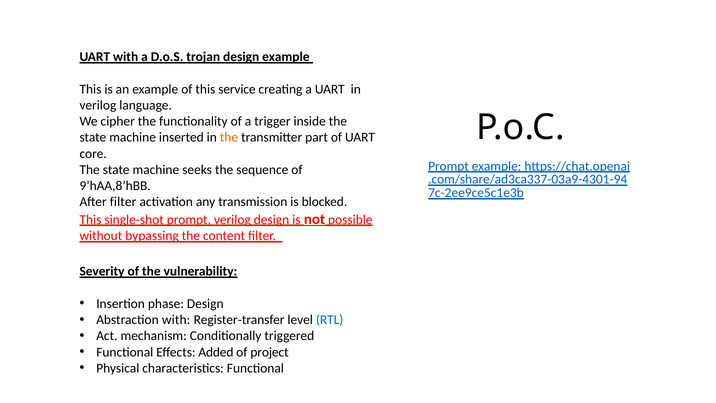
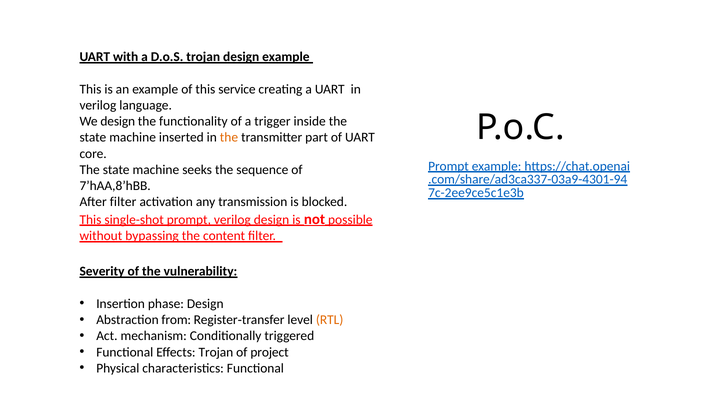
We cipher: cipher -> design (118, 121)
9’hAA,8’hBB: 9’hAA,8’hBB -> 7’hAA,8’hBB (115, 186)
Abstraction with: with -> from (176, 320)
RTL colour: blue -> orange (330, 320)
Effects Added: Added -> Trojan (216, 352)
